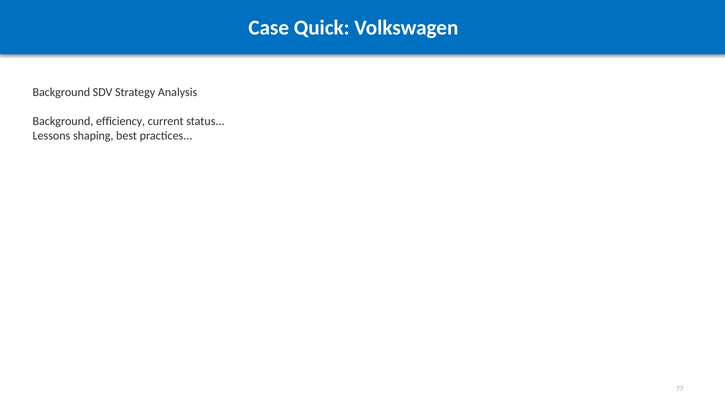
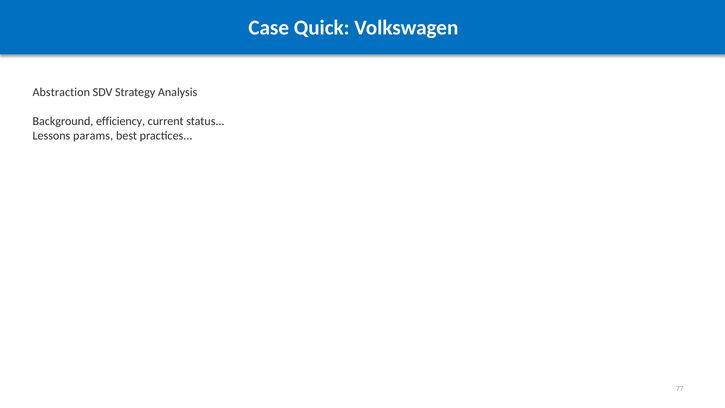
Background: Background -> Abstraction (61, 92)
shaping: shaping -> params (93, 136)
